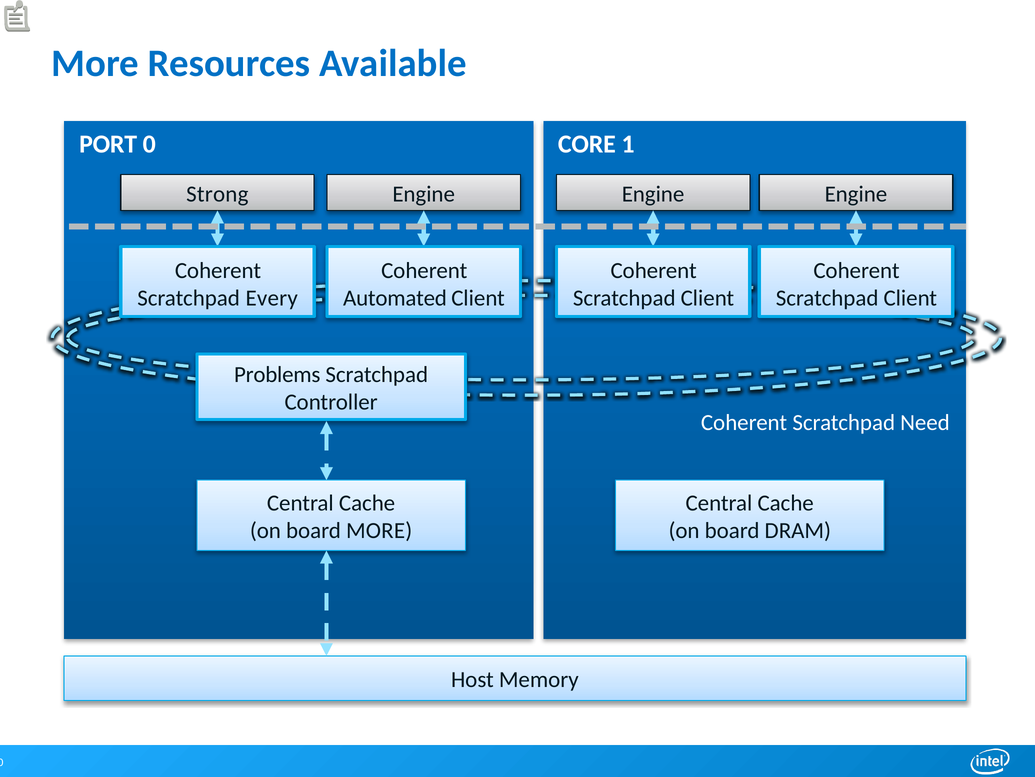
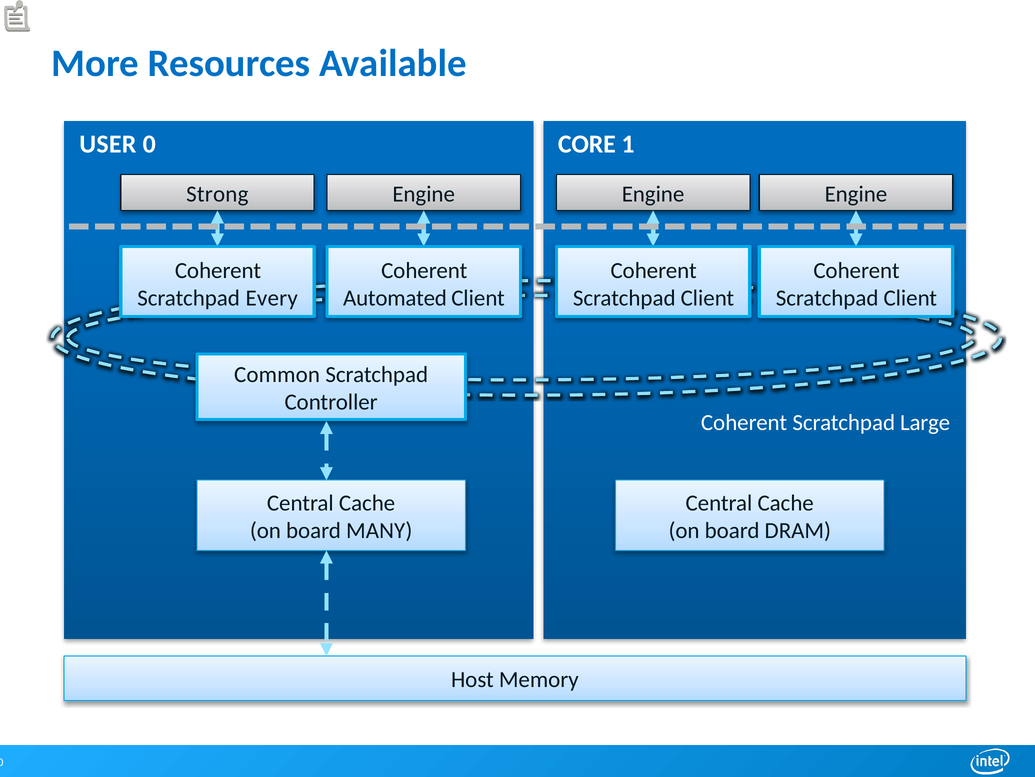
PORT: PORT -> USER (108, 144)
Problems: Problems -> Common (277, 374)
Need: Need -> Large (925, 422)
board MORE: MORE -> MANY (379, 530)
